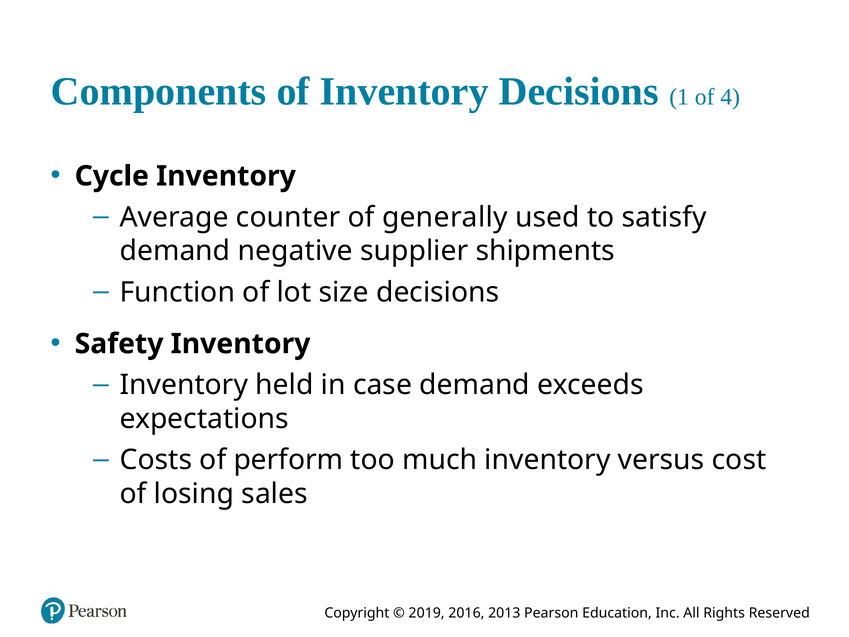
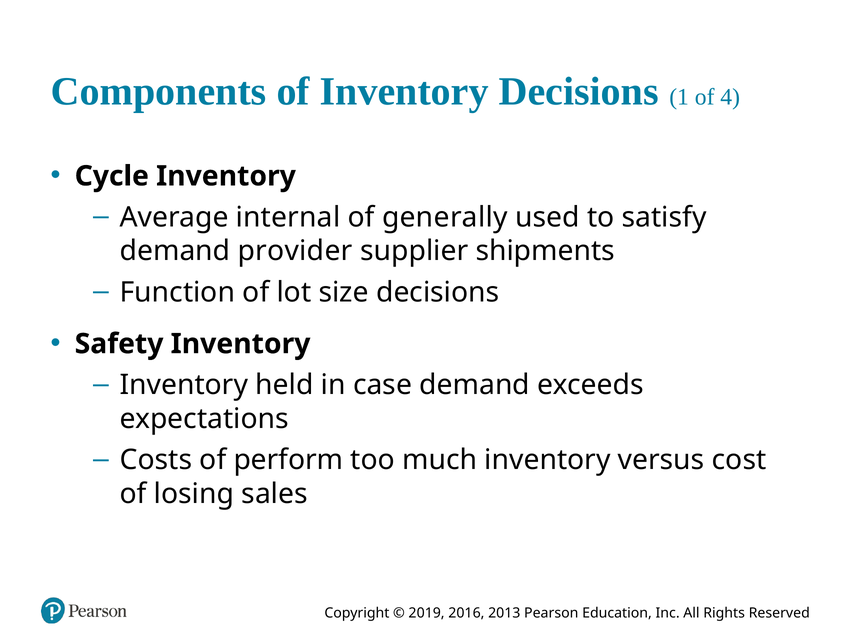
counter: counter -> internal (288, 217)
negative: negative -> provider (295, 251)
